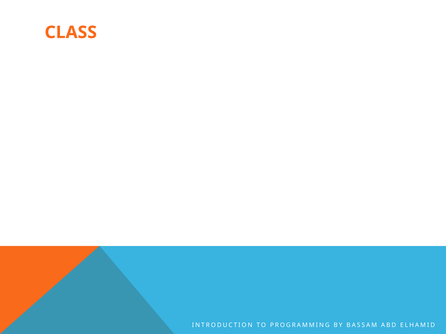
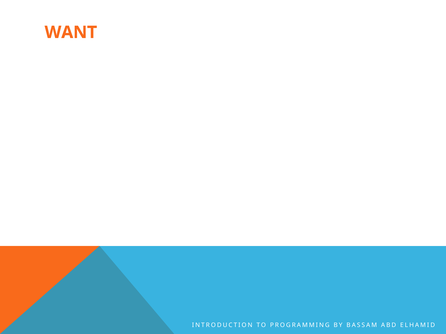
CLASS: CLASS -> WANT (71, 32)
